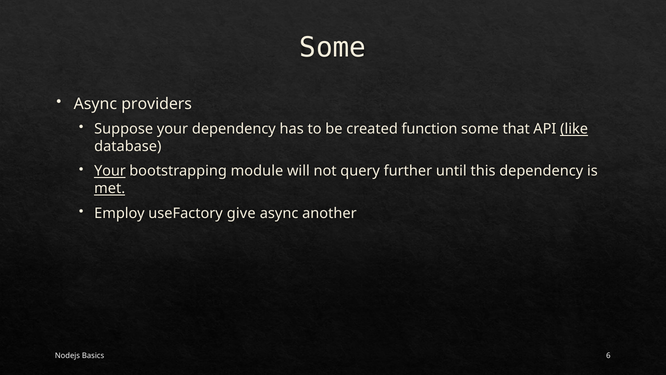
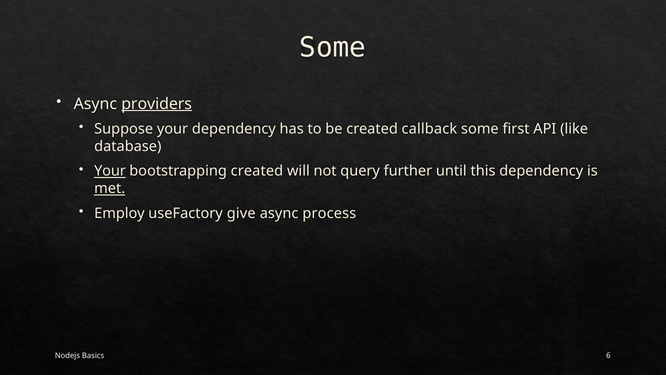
providers underline: none -> present (157, 104)
function: function -> callback (429, 129)
that: that -> first (516, 129)
like underline: present -> none (574, 129)
bootstrapping module: module -> created (257, 171)
another: another -> process (329, 213)
